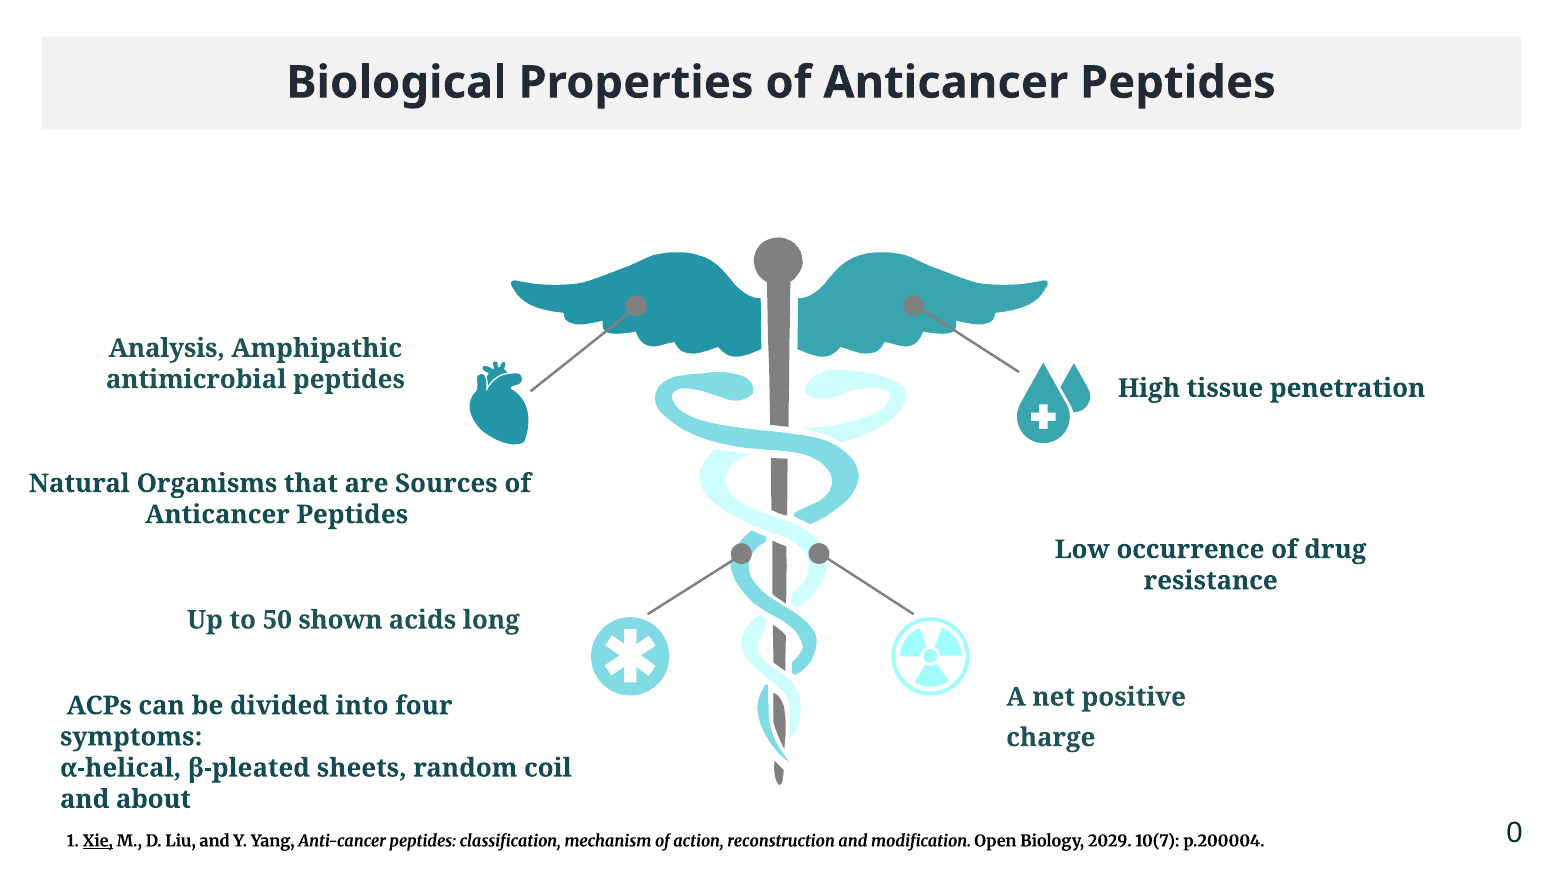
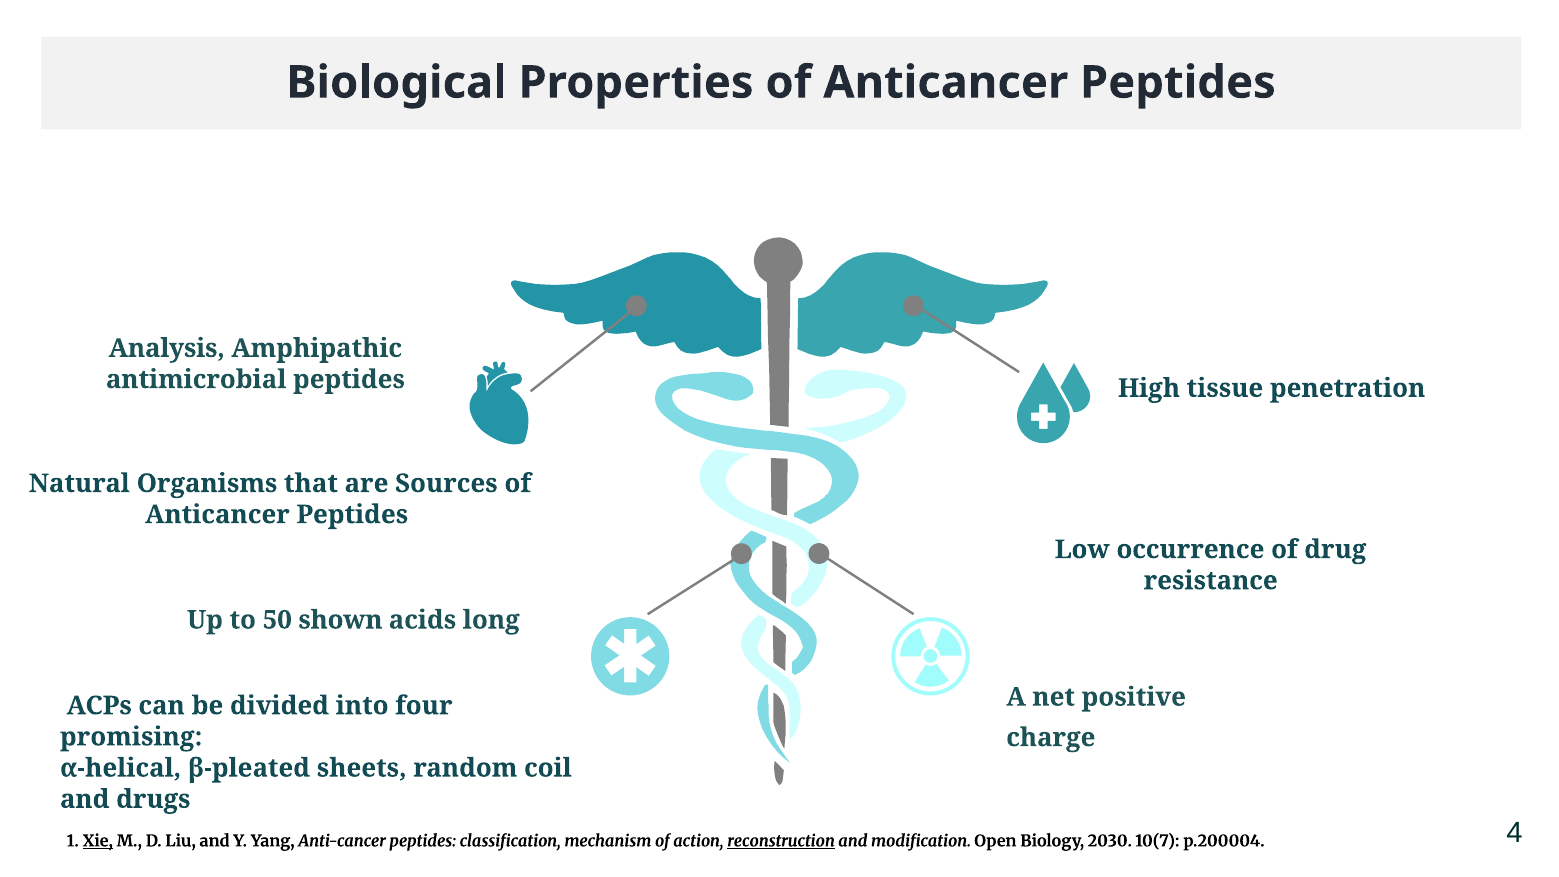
symptoms: symptoms -> promising (131, 737)
about: about -> drugs (153, 799)
reconstruction underline: none -> present (781, 841)
2029: 2029 -> 2030 (1110, 841)
0: 0 -> 4 (1514, 833)
